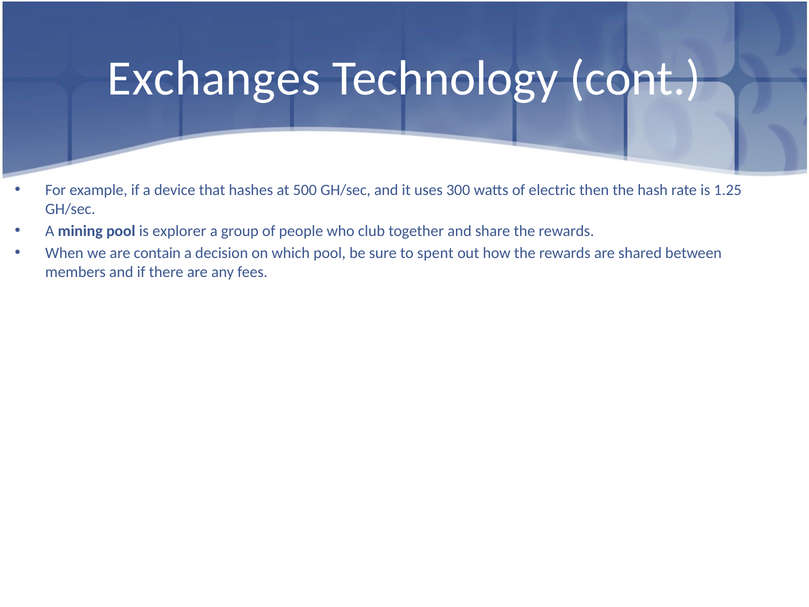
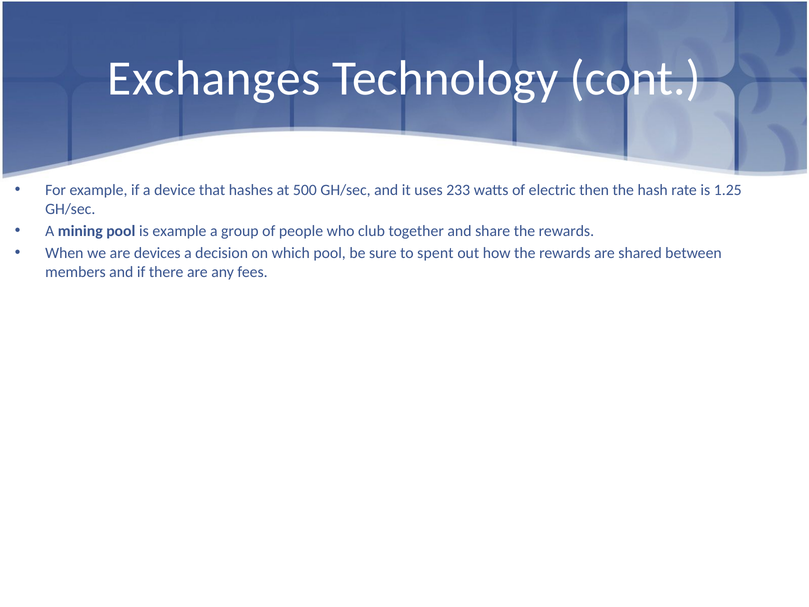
300: 300 -> 233 (458, 190)
is explorer: explorer -> example (179, 231)
contain: contain -> devices (157, 253)
